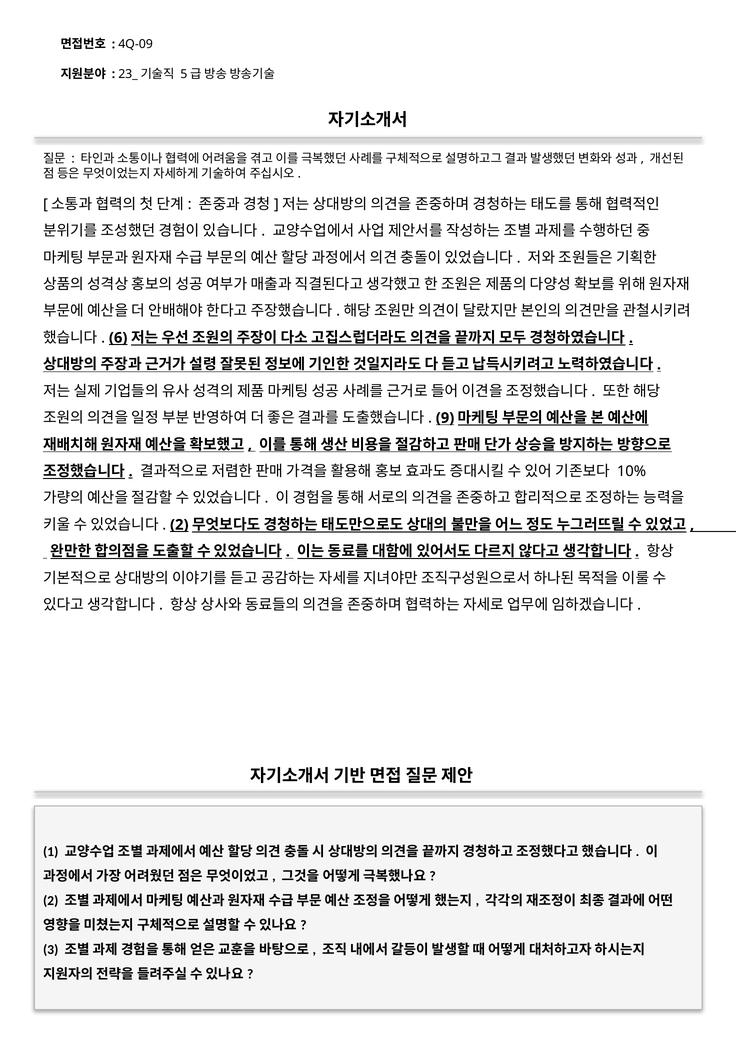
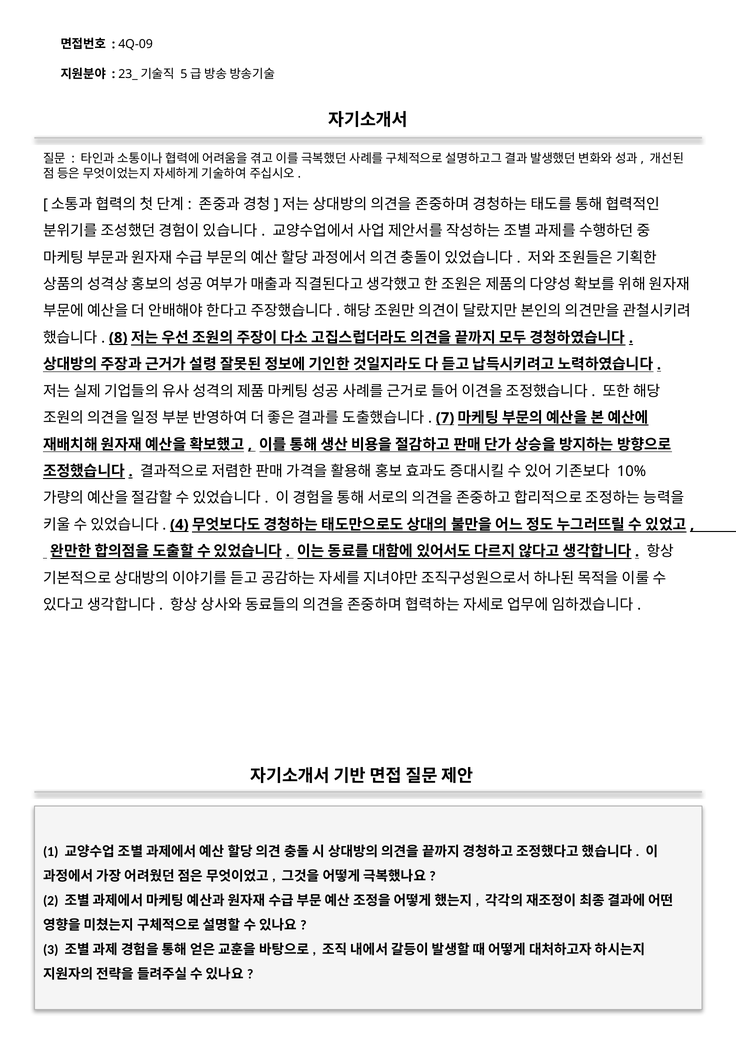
6: 6 -> 8 (118, 338)
9: 9 -> 7 (445, 418)
2: 2 -> 4 (179, 525)
